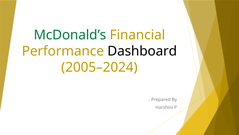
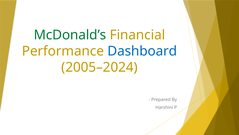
Dashboard colour: black -> blue (142, 51)
